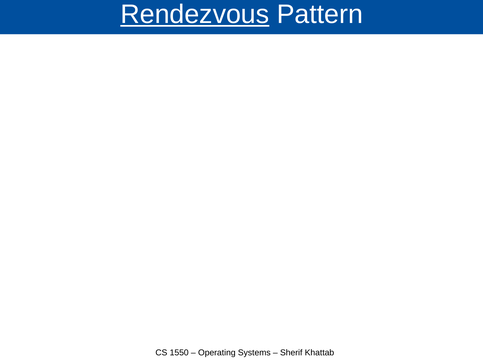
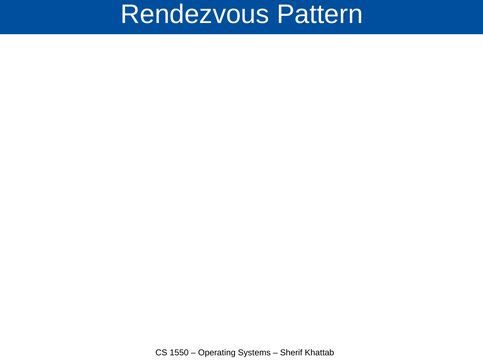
Rendezvous underline: present -> none (195, 14)
